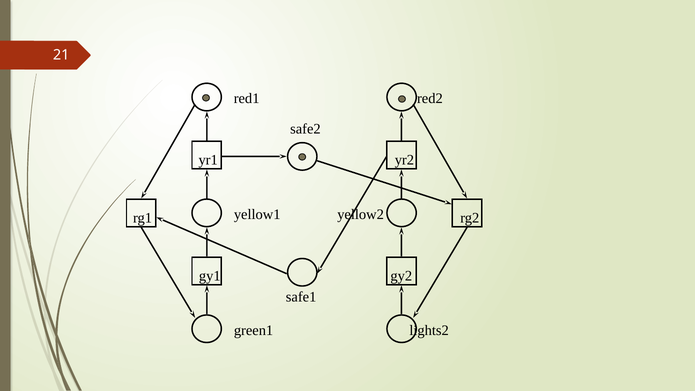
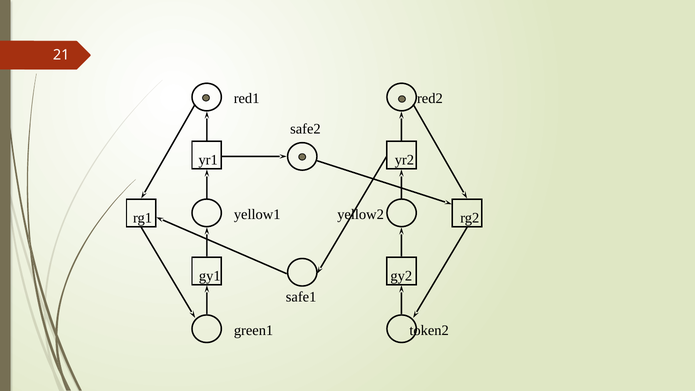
lights2: lights2 -> token2 (429, 330)
